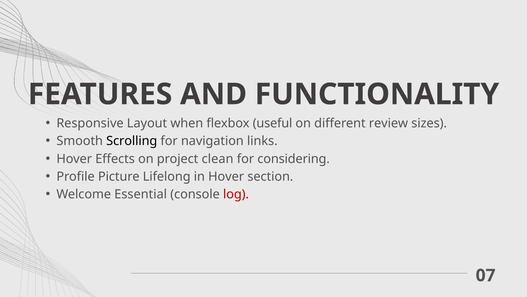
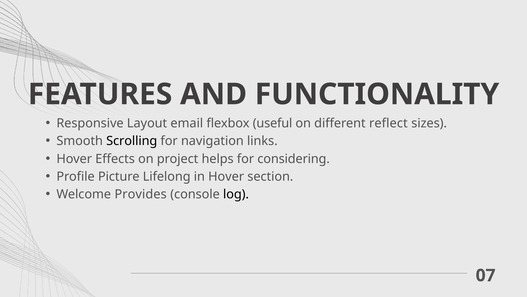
when: when -> email (187, 123)
review: review -> reflect (388, 123)
clean: clean -> helps (218, 159)
Essential: Essential -> Provides (141, 194)
log colour: red -> black (236, 194)
